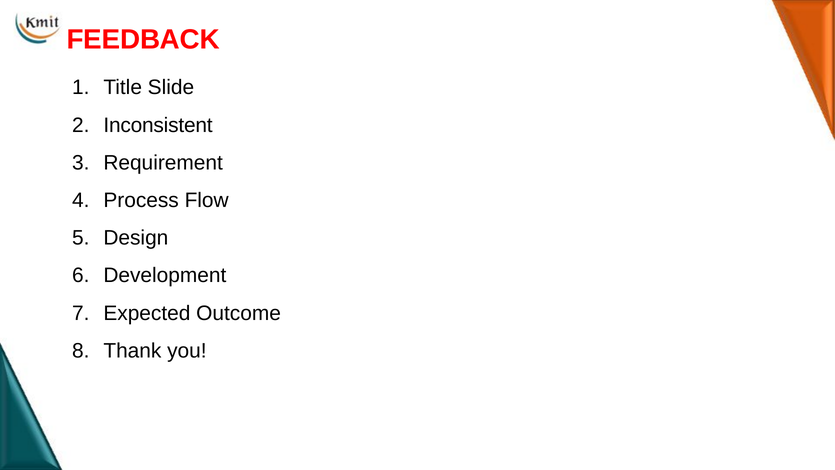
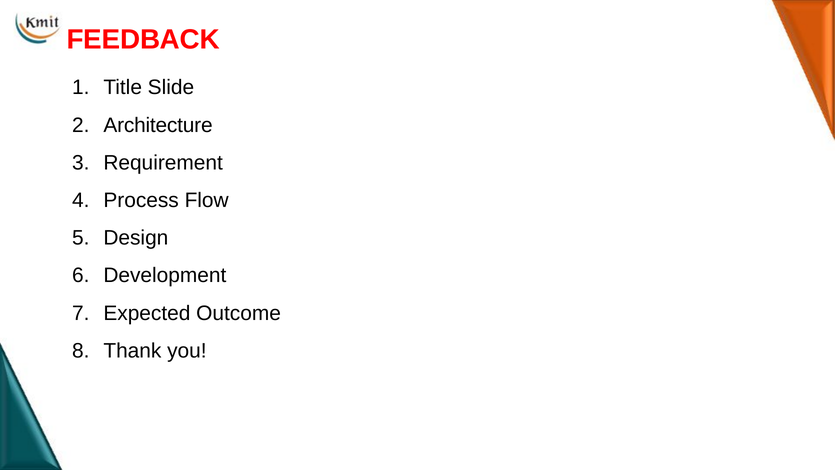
Inconsistent: Inconsistent -> Architecture (158, 125)
